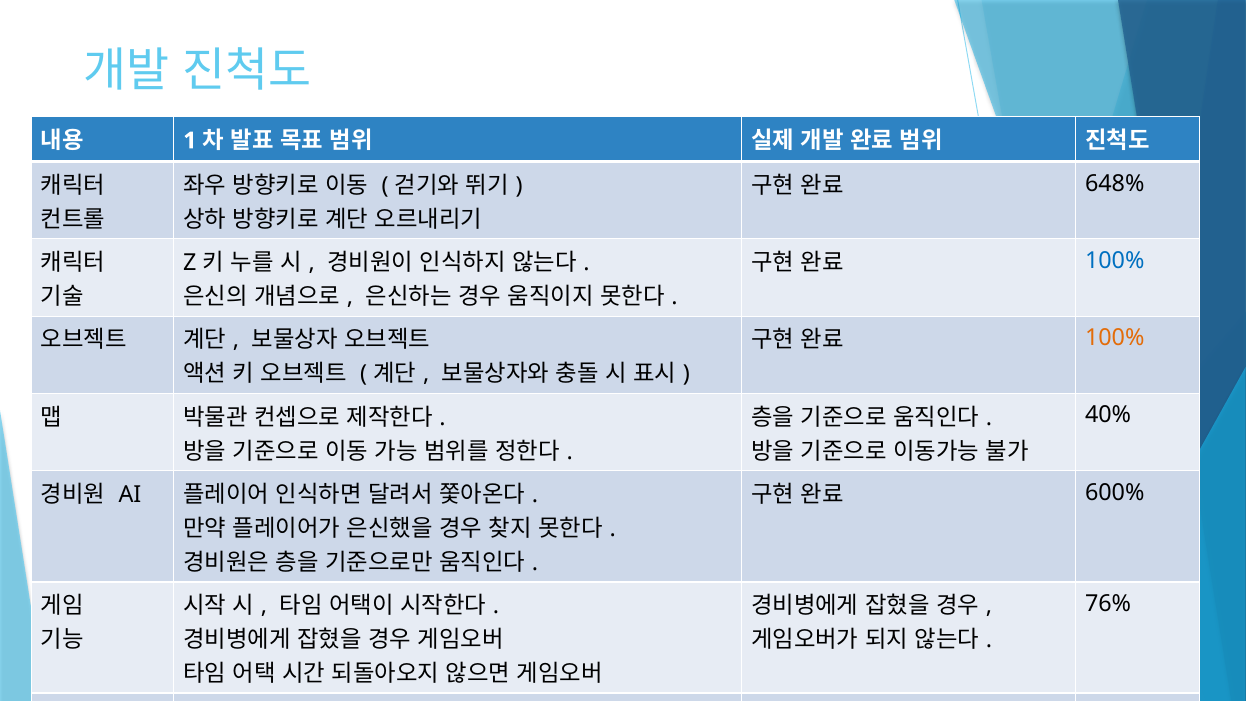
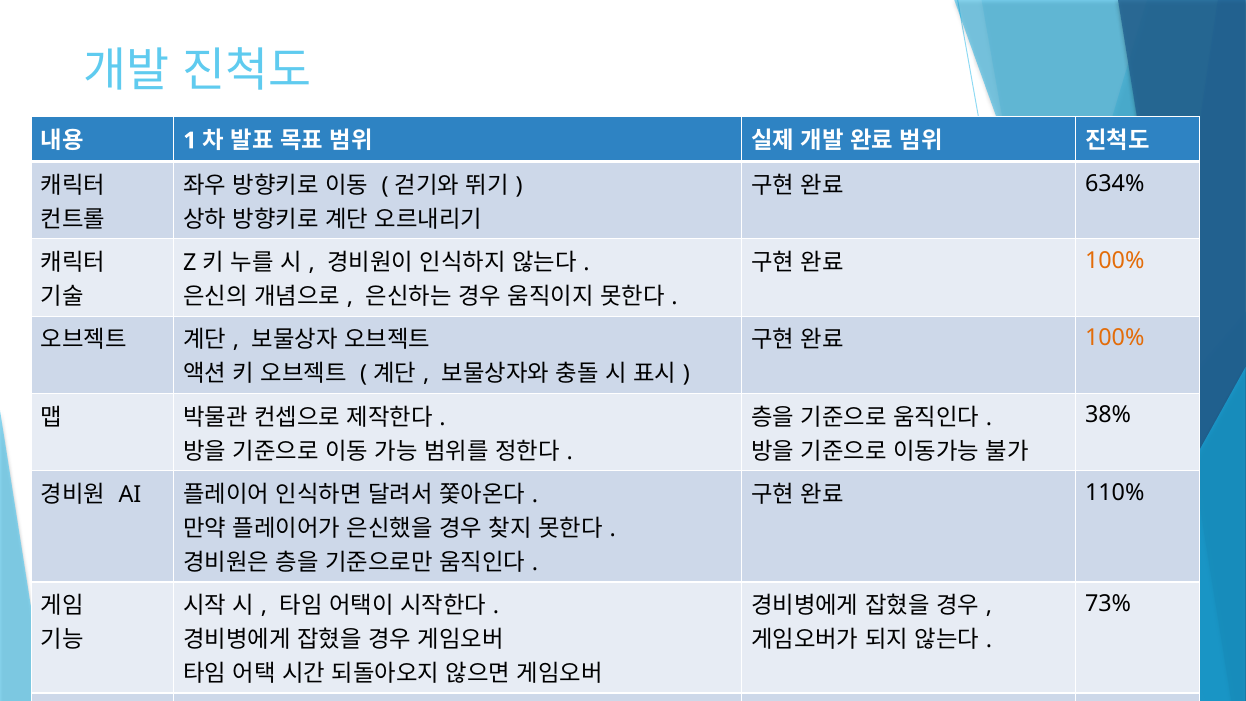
648%: 648% -> 634% (1115, 183)
100% colour: blue -> orange (1115, 261)
40%: 40% -> 38% (1108, 415)
600%: 600% -> 110% (1115, 493)
76%: 76% -> 73% (1108, 604)
